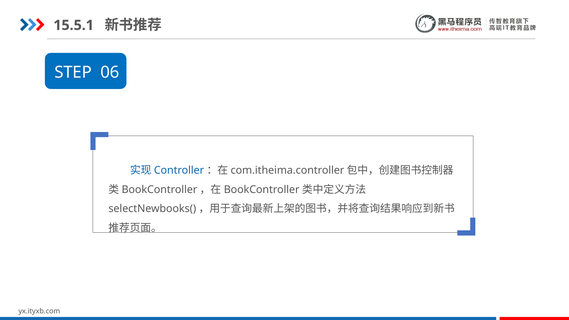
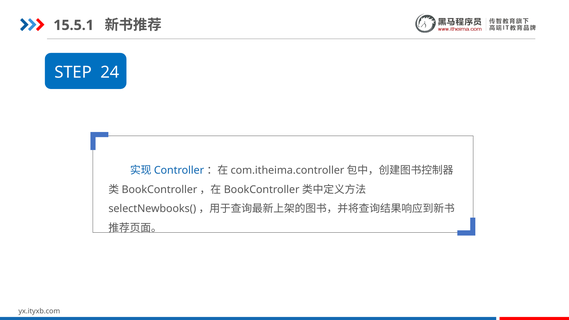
06: 06 -> 24 (110, 72)
